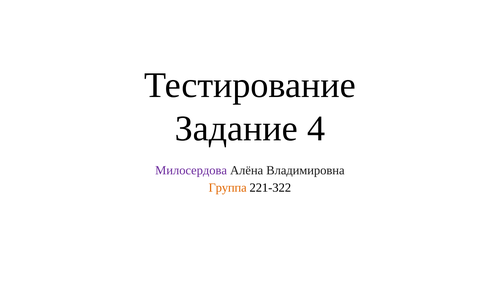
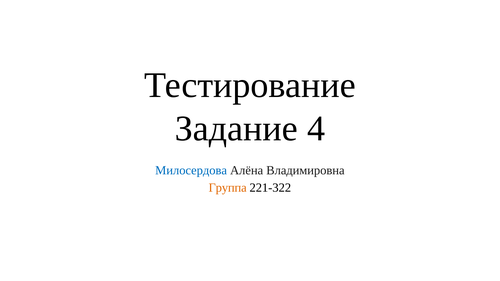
Милосердова colour: purple -> blue (191, 171)
